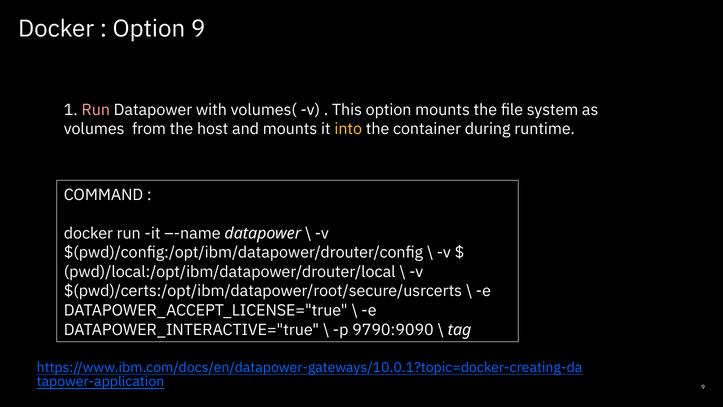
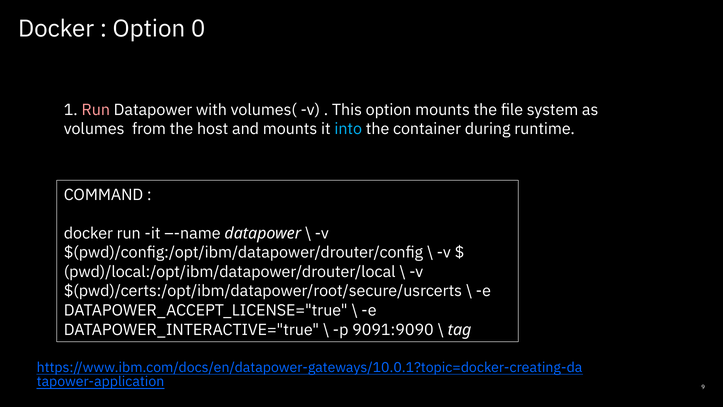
Option 9: 9 -> 0 (198, 29)
into colour: yellow -> light blue (348, 129)
9790:9090: 9790:9090 -> 9091:9090 (393, 329)
